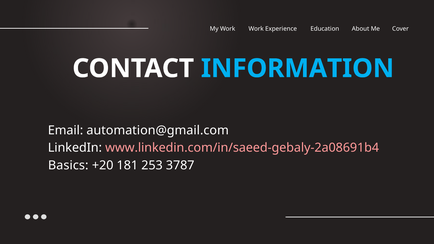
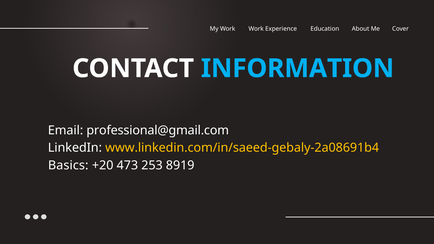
automation@gmail.com: automation@gmail.com -> professional@gmail.com (158, 130)
www.linkedin.com/in/saeed-gebaly-2a08691b4 colour: pink -> yellow (242, 148)
181: 181 -> 473 (127, 165)
3787: 3787 -> 8919 (180, 165)
